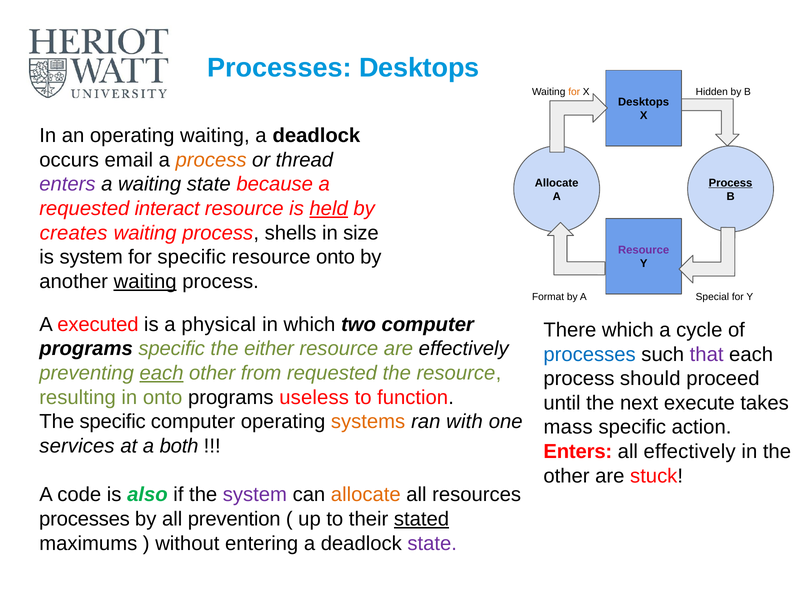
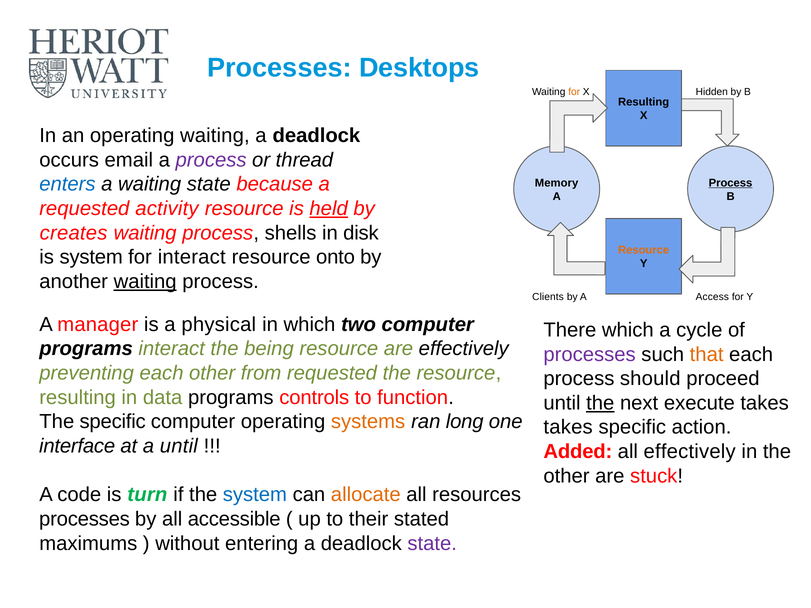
Desktops: Desktops -> Resulting (644, 102)
process colour: orange -> purple (211, 160)
enters colour: purple -> blue (67, 184)
Allocate: Allocate -> Memory (557, 183)
interact: interact -> activity (167, 209)
size: size -> disk (361, 233)
Resource colour: purple -> orange (644, 250)
for specific: specific -> interact (192, 257)
Format: Format -> Clients (548, 297)
Special: Special -> Access (712, 297)
executed: executed -> manager (98, 325)
programs specific: specific -> interact (172, 349)
either: either -> being (269, 349)
processes colour: blue -> purple (590, 354)
that colour: purple -> orange (707, 354)
each underline: present -> none (162, 373)
in onto: onto -> data (163, 398)
useless: useless -> controls (314, 398)
the underline: none -> present (600, 403)
with: with -> long (465, 422)
mass: mass -> takes (568, 427)
services: services -> interface (77, 446)
a both: both -> until (179, 446)
Enters: Enters -> Added (578, 452)
also: also -> turn (147, 495)
system colour: purple -> blue (255, 495)
prevention: prevention -> accessible (234, 519)
stated underline: present -> none (421, 519)
